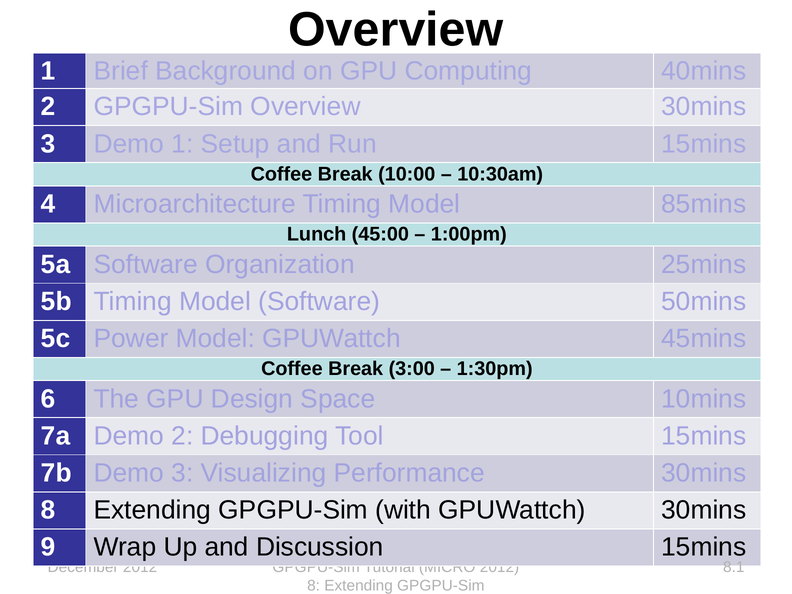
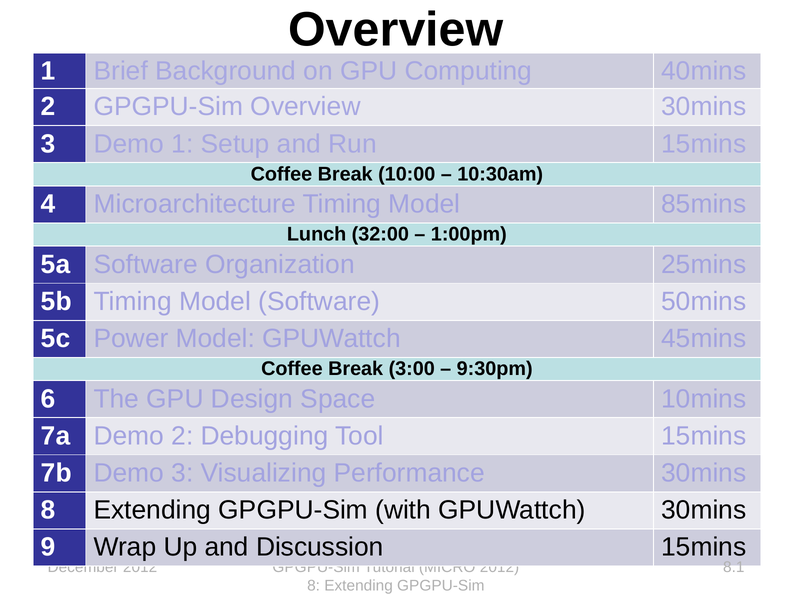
45:00: 45:00 -> 32:00 (380, 234)
1:30pm: 1:30pm -> 9:30pm (495, 369)
